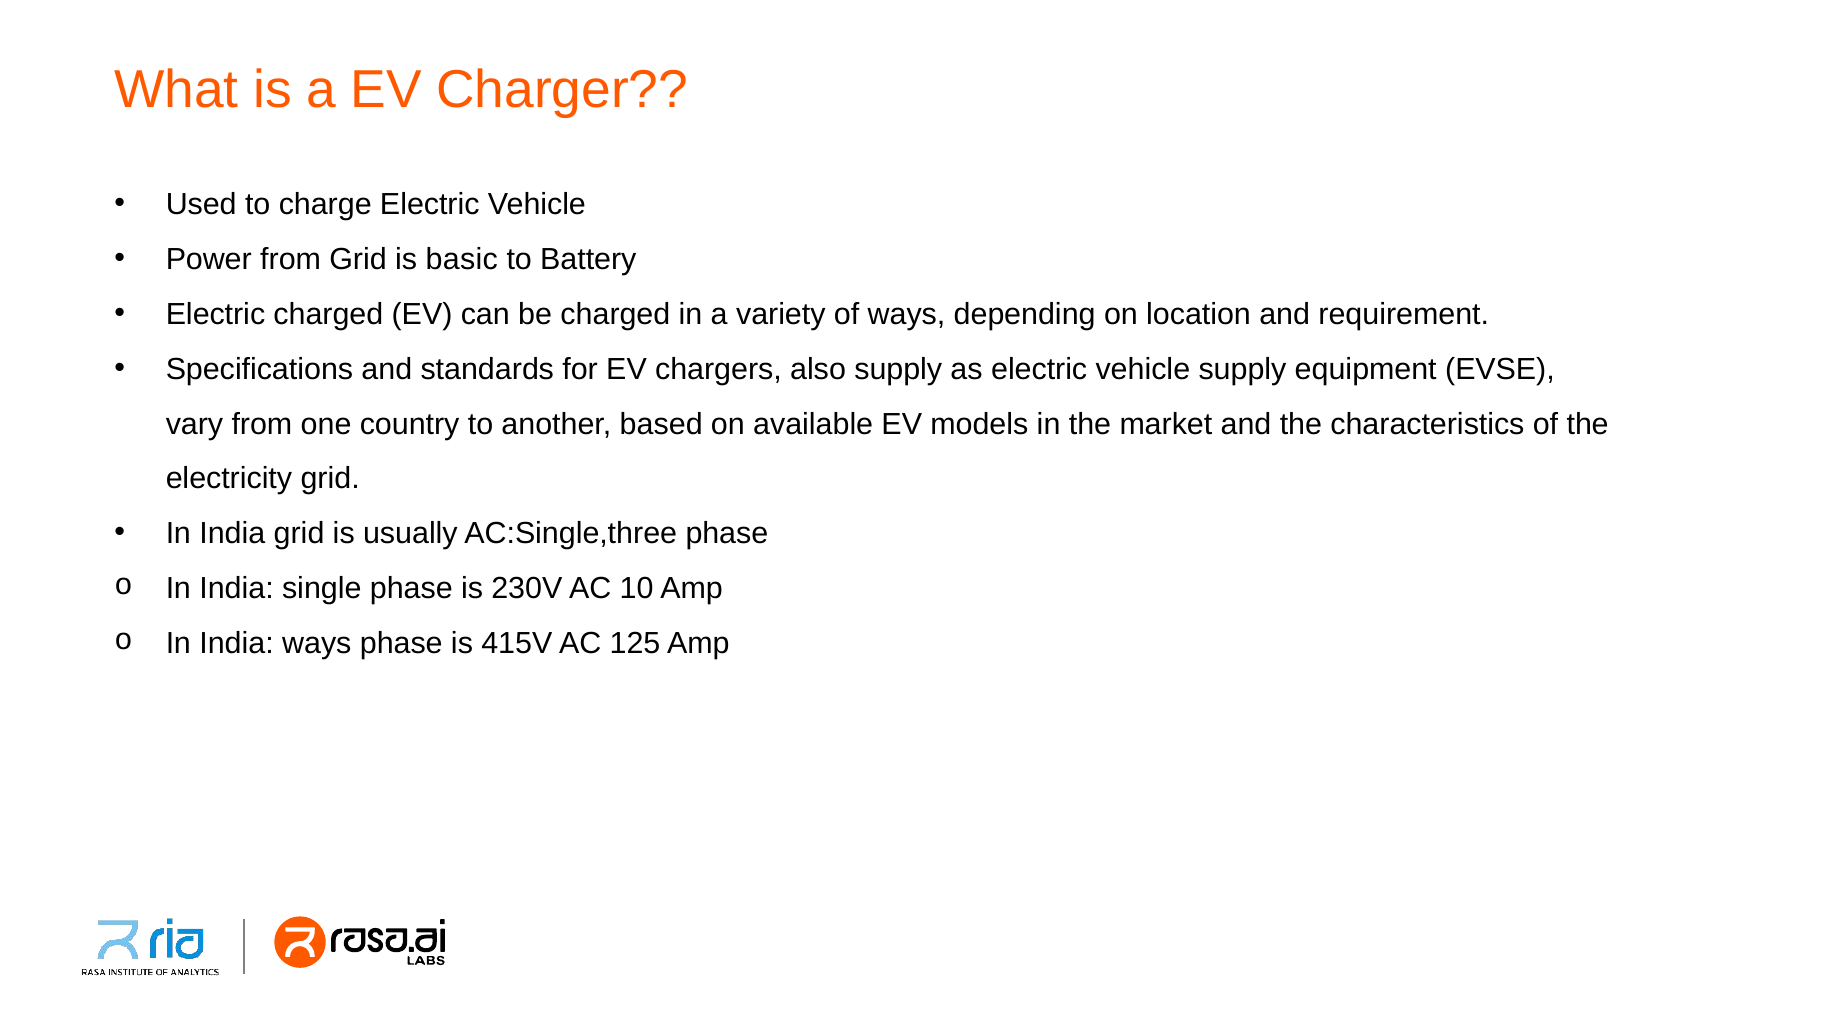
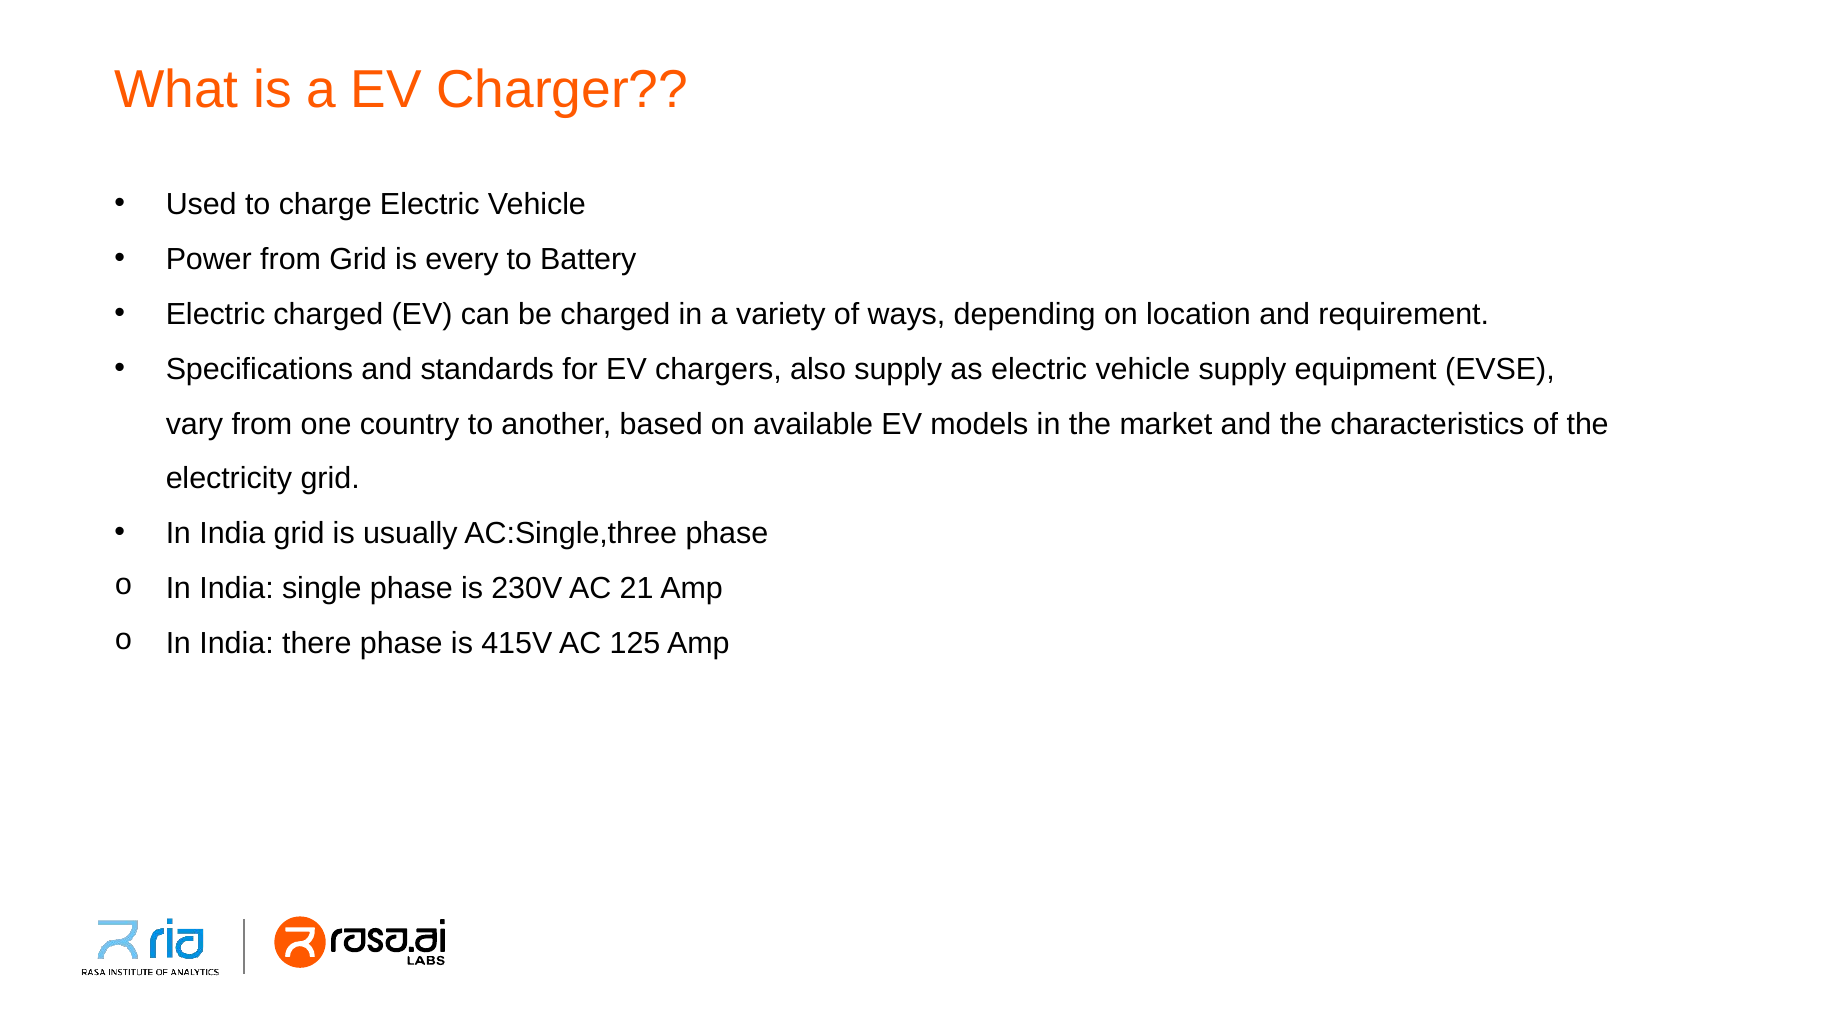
basic: basic -> every (462, 259)
10: 10 -> 21 (637, 588)
India ways: ways -> there (317, 643)
